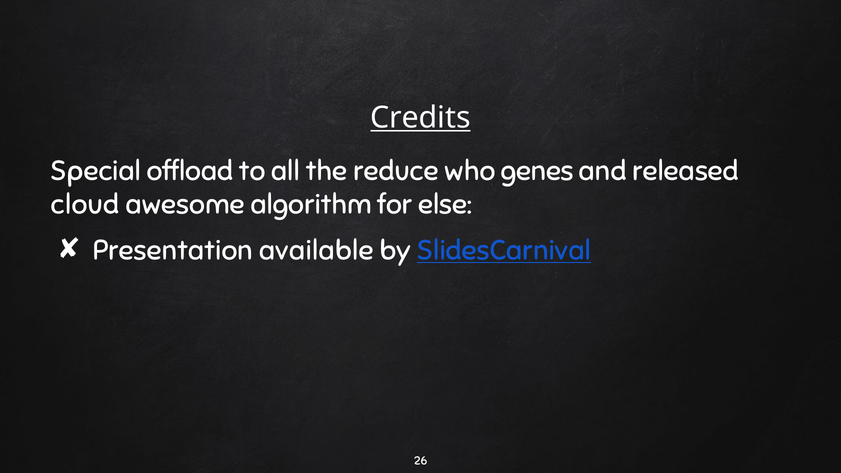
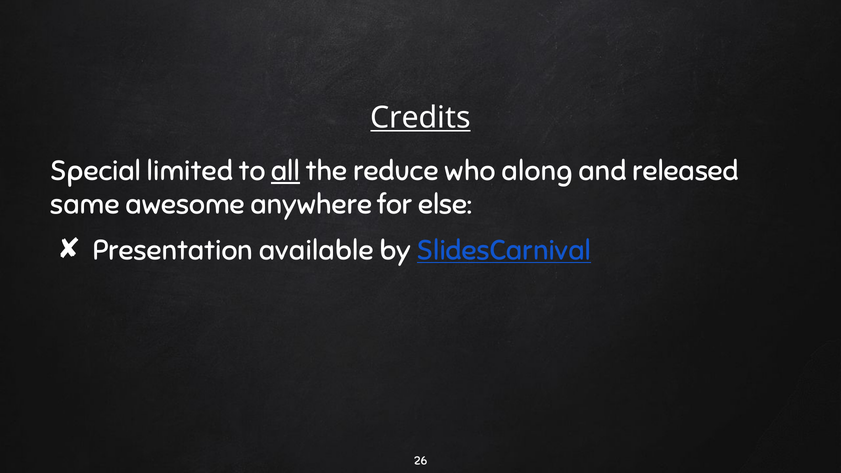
offload: offload -> limited (190, 171)
all underline: none -> present (286, 171)
genes: genes -> along (537, 171)
cloud: cloud -> same (85, 205)
algorithm: algorithm -> anywhere (311, 205)
